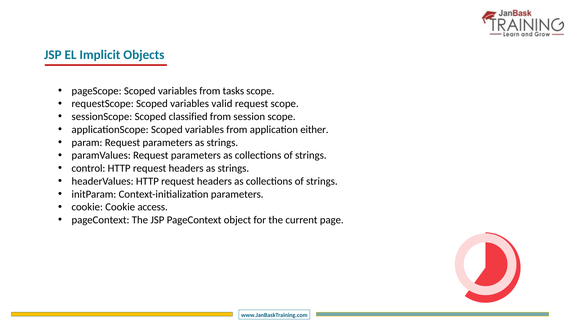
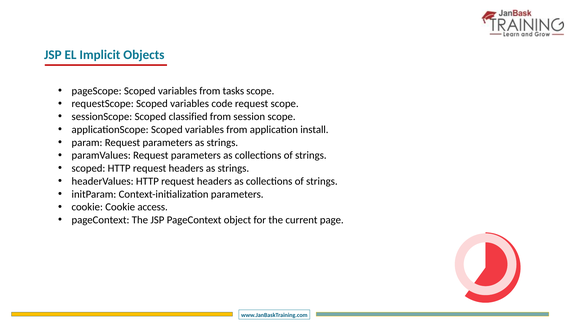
valid: valid -> code (222, 104)
either: either -> install (314, 129)
control: control -> scoped (88, 168)
